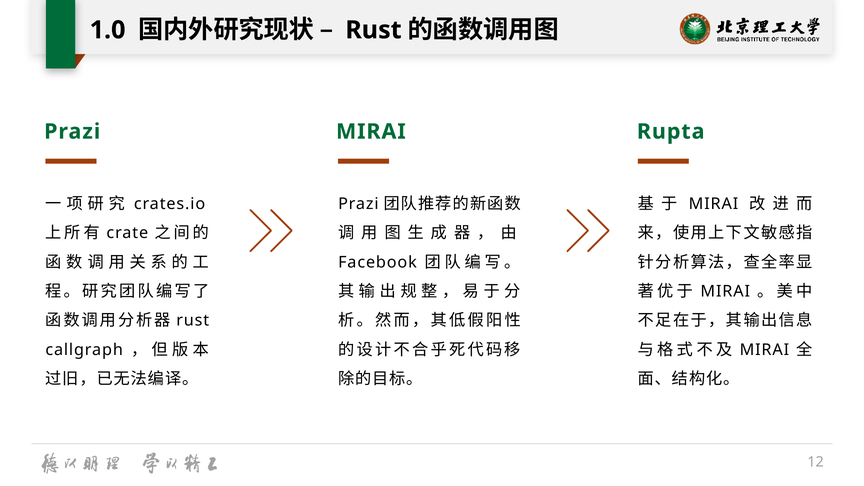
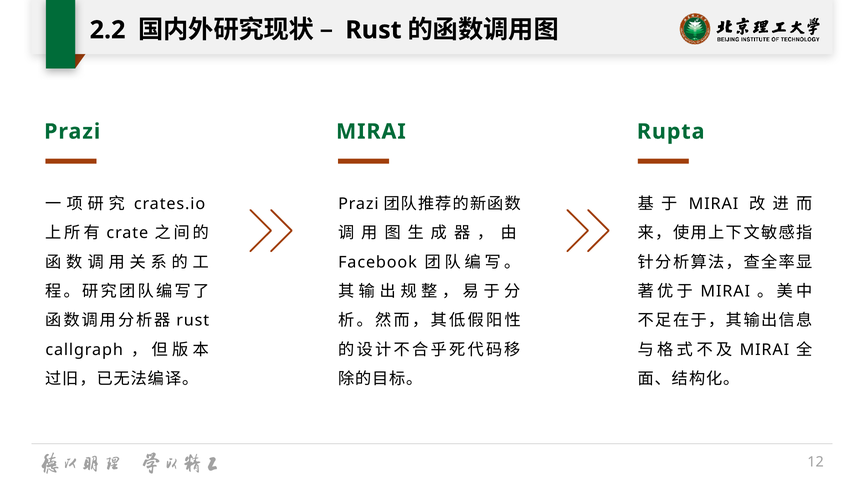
1.0: 1.0 -> 2.2 (108, 30)
